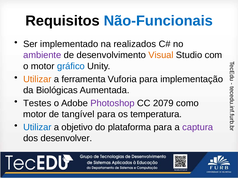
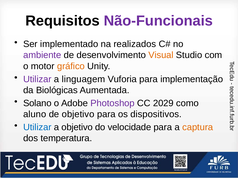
Não-Funcionais colour: blue -> purple (158, 21)
gráfico colour: blue -> orange (71, 66)
Utilizar colour: orange -> purple (37, 79)
ferramenta: ferramenta -> linguagem (83, 79)
Testes: Testes -> Solano (37, 103)
2079: 2079 -> 2029 (163, 103)
motor: motor -> aluno (35, 115)
de tangível: tangível -> objetivo (78, 115)
temperatura: temperatura -> dispositivos (156, 115)
plataforma: plataforma -> velocidade (129, 128)
captura colour: purple -> orange (198, 128)
desenvolver: desenvolver -> temperatura (66, 139)
